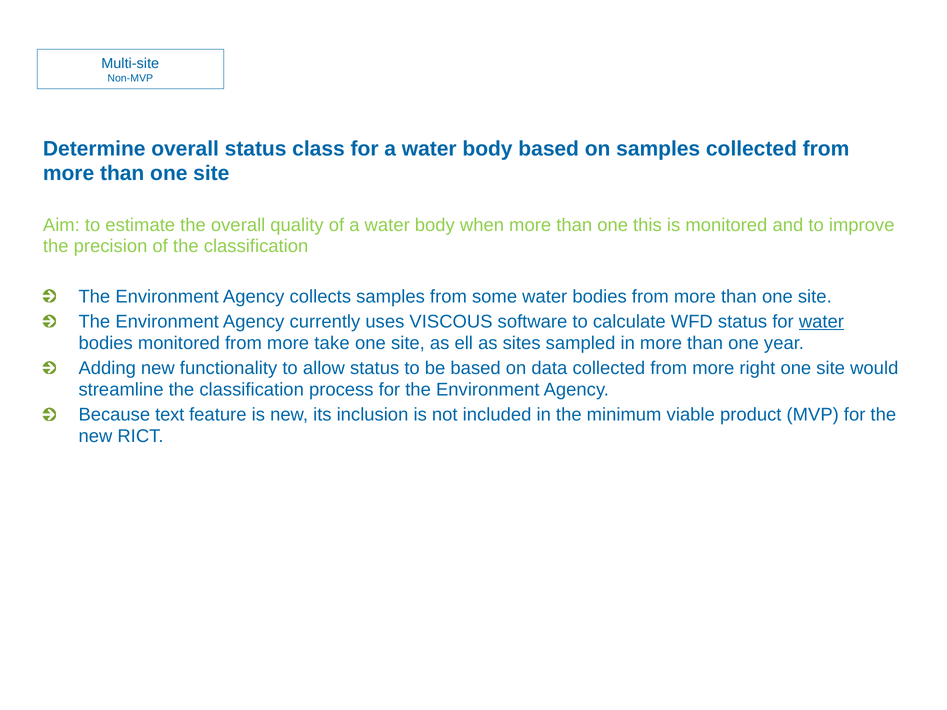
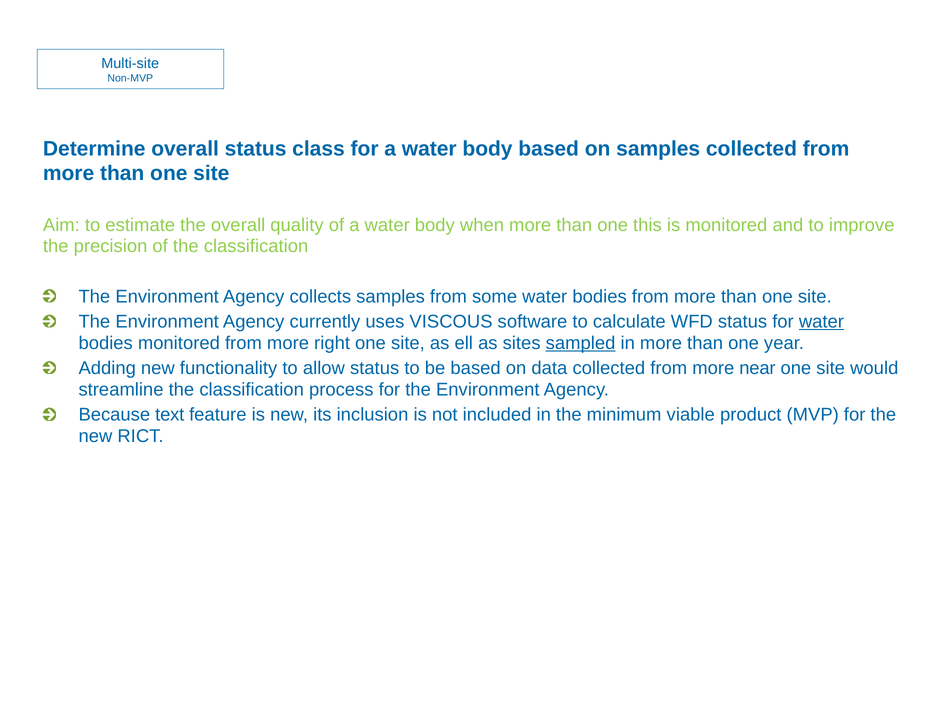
take: take -> right (332, 343)
sampled underline: none -> present (581, 343)
right: right -> near (757, 368)
